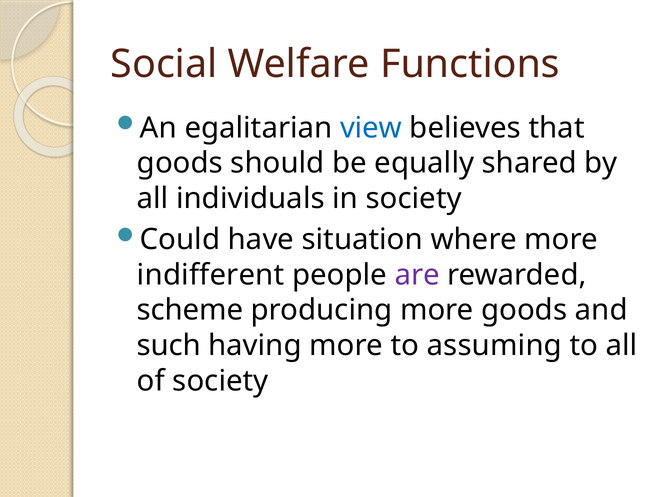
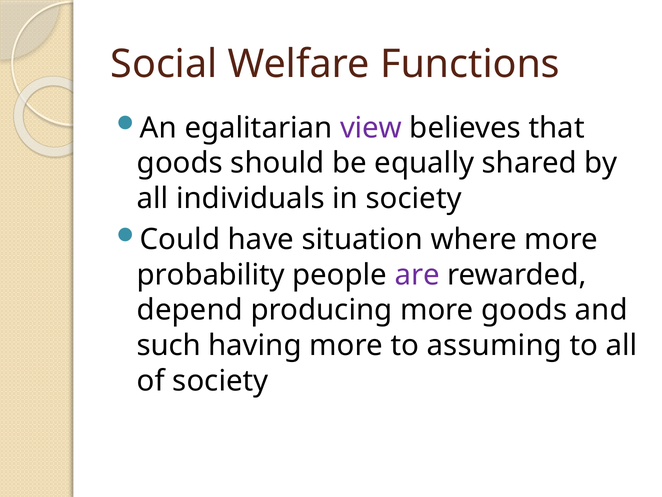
view colour: blue -> purple (371, 128)
indifferent: indifferent -> probability (211, 275)
scheme: scheme -> depend (190, 310)
